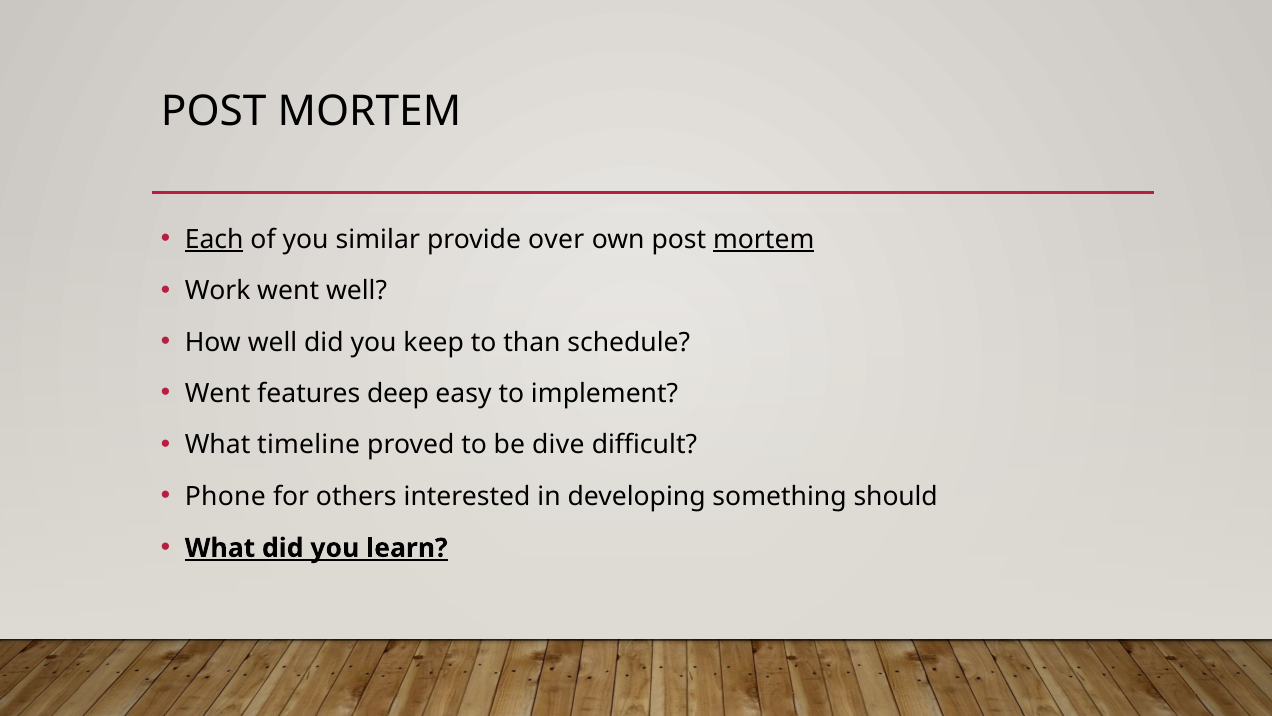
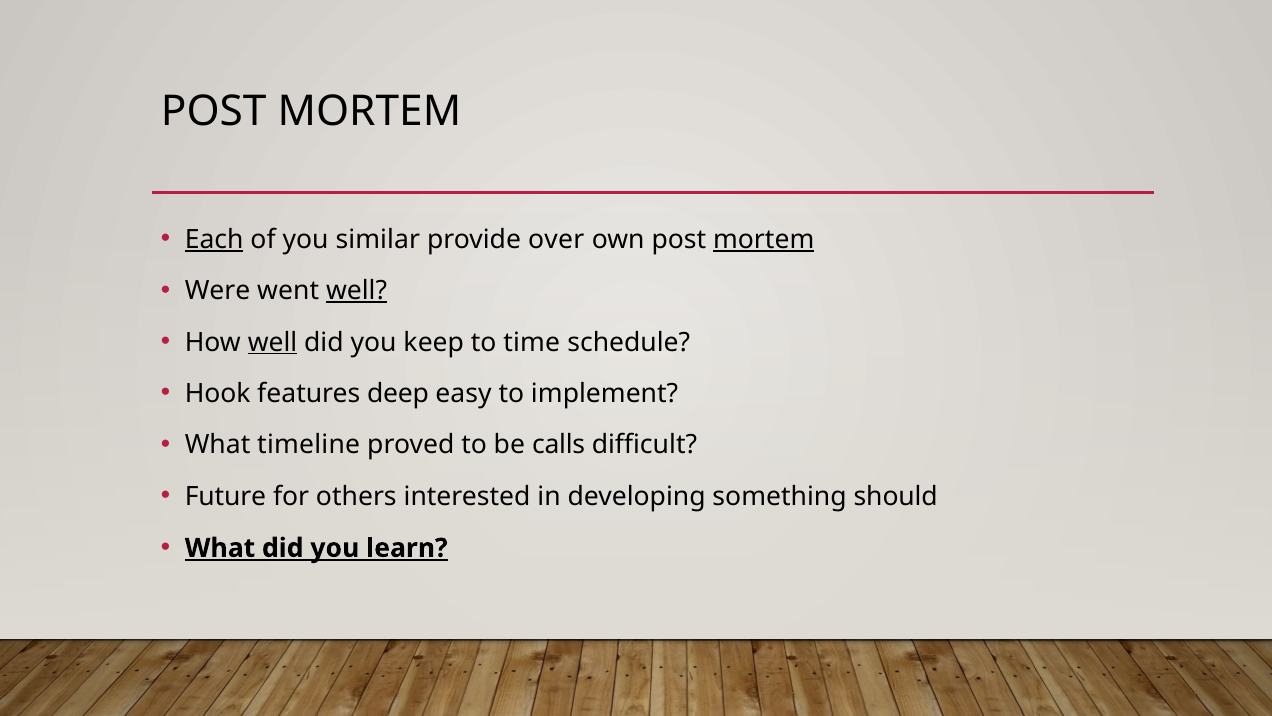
Work: Work -> Were (218, 291)
well underline: none -> present (357, 291)
well underline: none -> present (273, 342)
than: than -> time (532, 342)
Went: Went -> Hook (218, 393)
dive: dive -> calls (559, 445)
Phone: Phone -> Future (226, 496)
